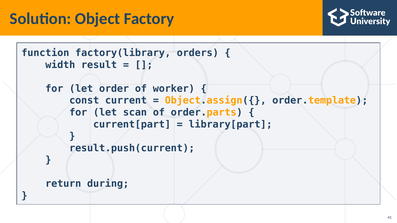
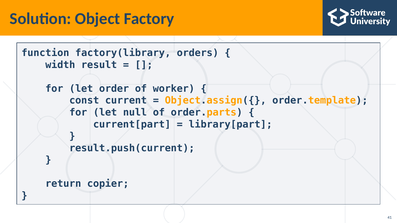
scan: scan -> null (135, 112)
during: during -> copier (108, 184)
